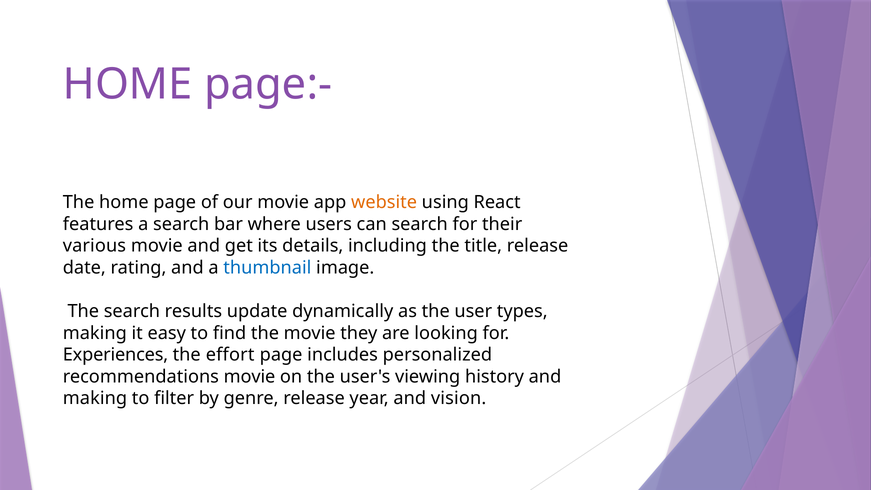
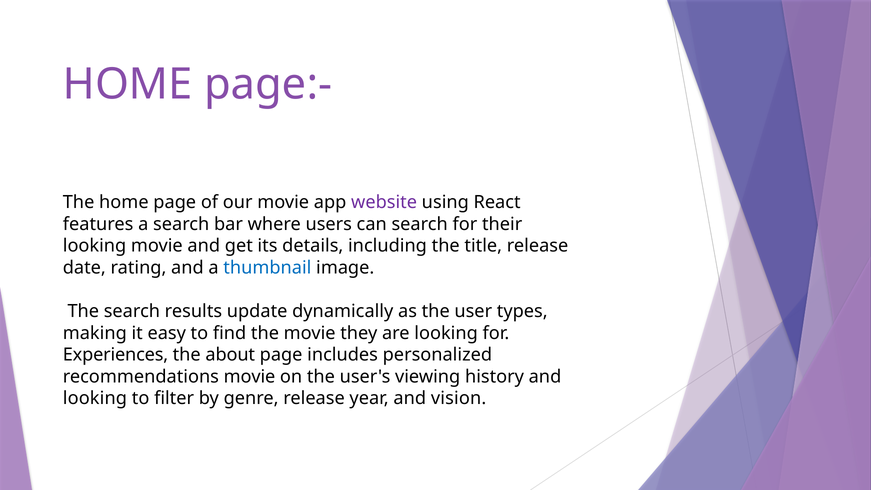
website colour: orange -> purple (384, 202)
various: various -> looking (95, 246)
effort: effort -> about (230, 355)
making: making -> looking (95, 398)
